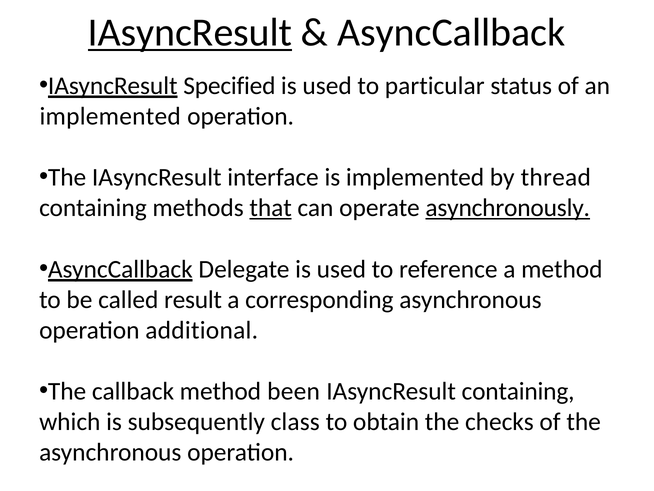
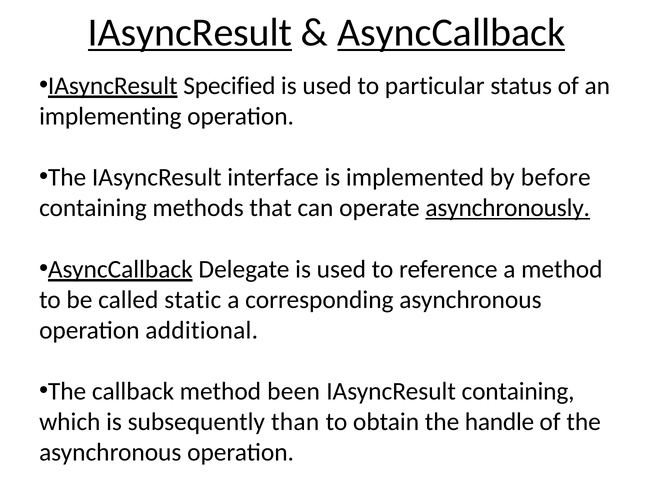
AsyncCallback underline: none -> present (451, 33)
implemented: implemented -> implementing (110, 116)
thread: thread -> before (556, 177)
that underline: present -> none (271, 208)
result: result -> static (193, 299)
class: class -> than (295, 422)
checks: checks -> handle (500, 422)
